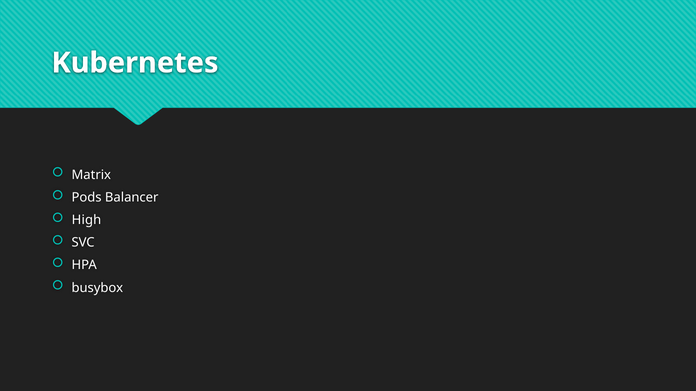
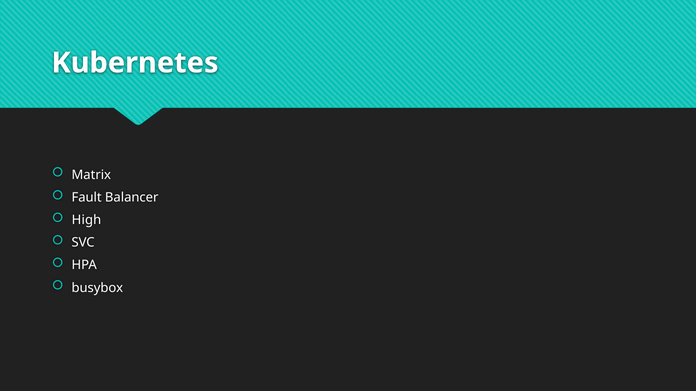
Pods: Pods -> Fault (87, 198)
